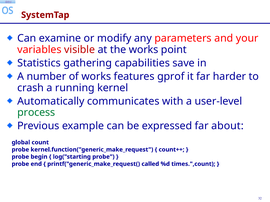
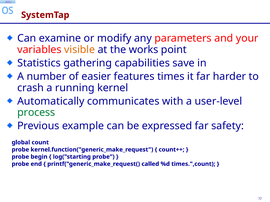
visible colour: red -> orange (80, 50)
of works: works -> easier (96, 77)
gprof: gprof -> times (171, 77)
about: about -> safety (228, 126)
